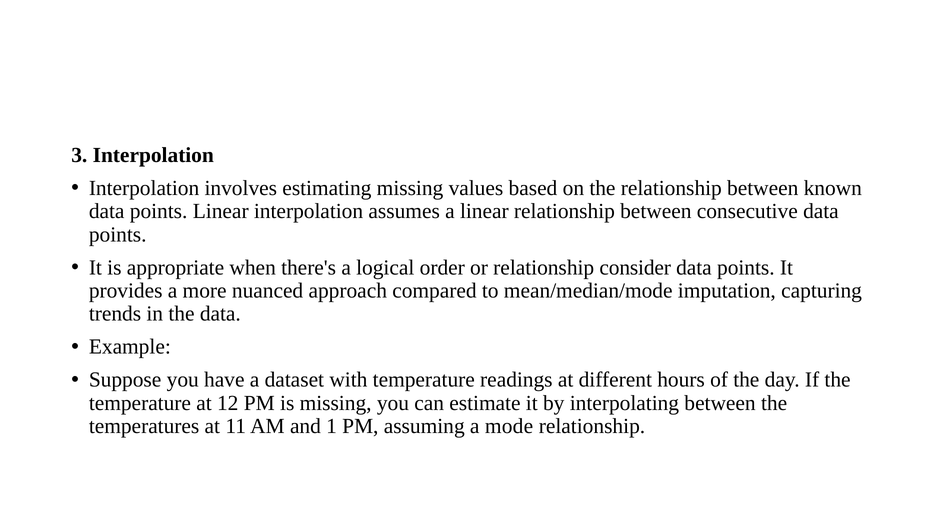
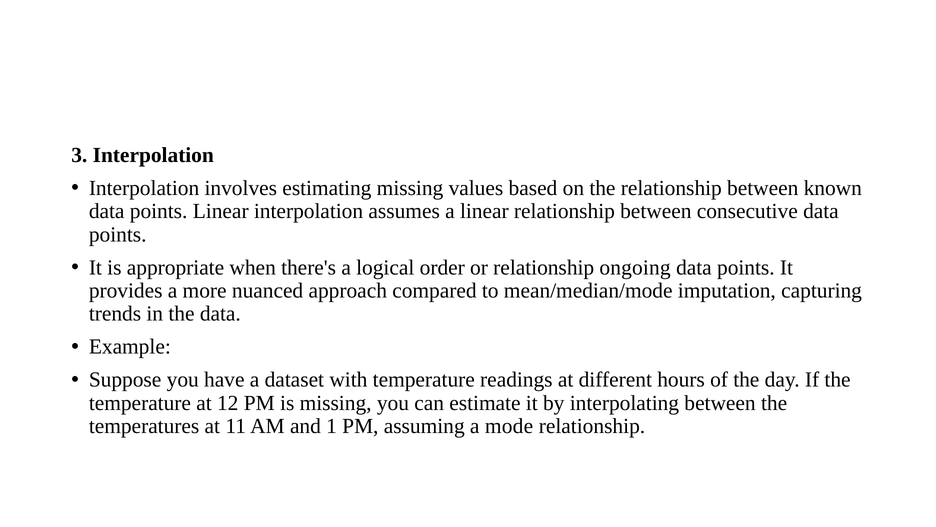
consider: consider -> ongoing (635, 267)
